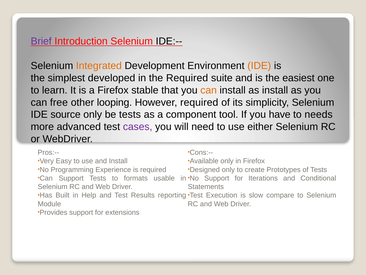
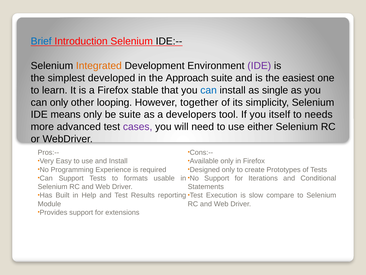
Brief colour: purple -> blue (41, 41)
IDE colour: orange -> purple (259, 66)
the Required: Required -> Approach (187, 78)
can colour: orange -> blue (209, 90)
as install: install -> single (275, 90)
can free: free -> only (59, 102)
However required: required -> together (199, 102)
source: source -> means (66, 114)
be tests: tests -> suite (130, 114)
component: component -> developers (191, 114)
have: have -> itself (280, 114)
